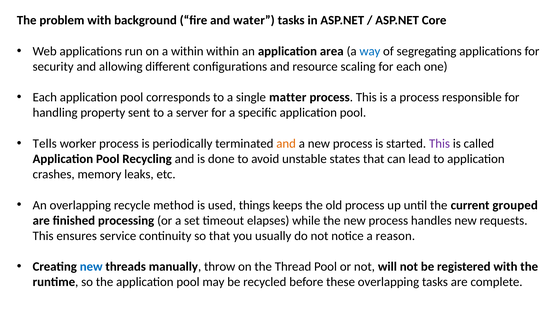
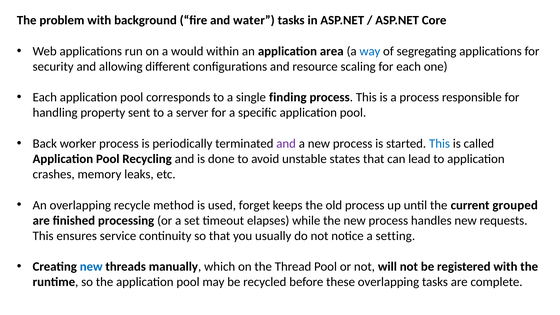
a within: within -> would (187, 51)
matter: matter -> finding (288, 97)
Tells: Tells -> Back (45, 144)
and colour: orange -> purple (286, 144)
This colour: purple -> blue (440, 144)
things: things -> forget (254, 205)
reason: reason -> setting (395, 236)
throw: throw -> which (220, 267)
